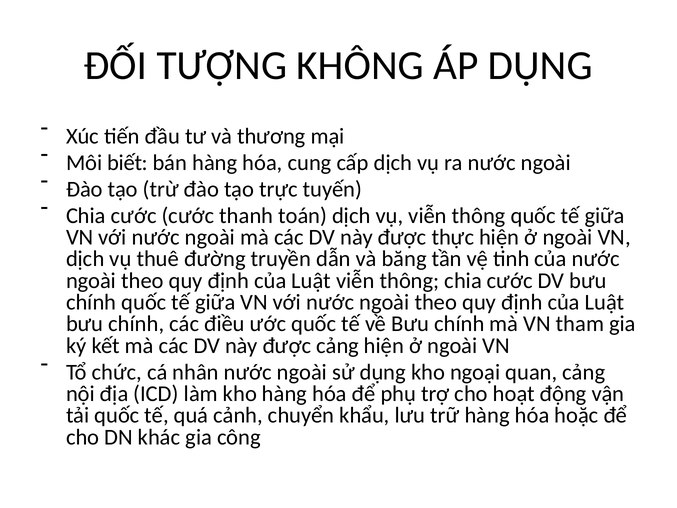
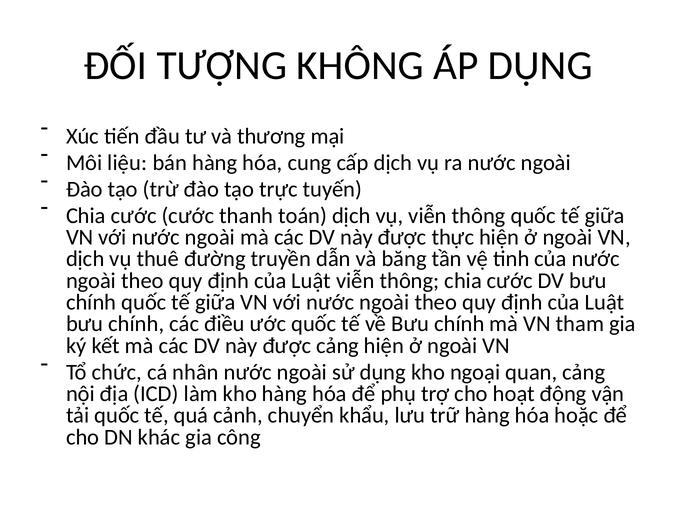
biết: biết -> liệu (127, 163)
